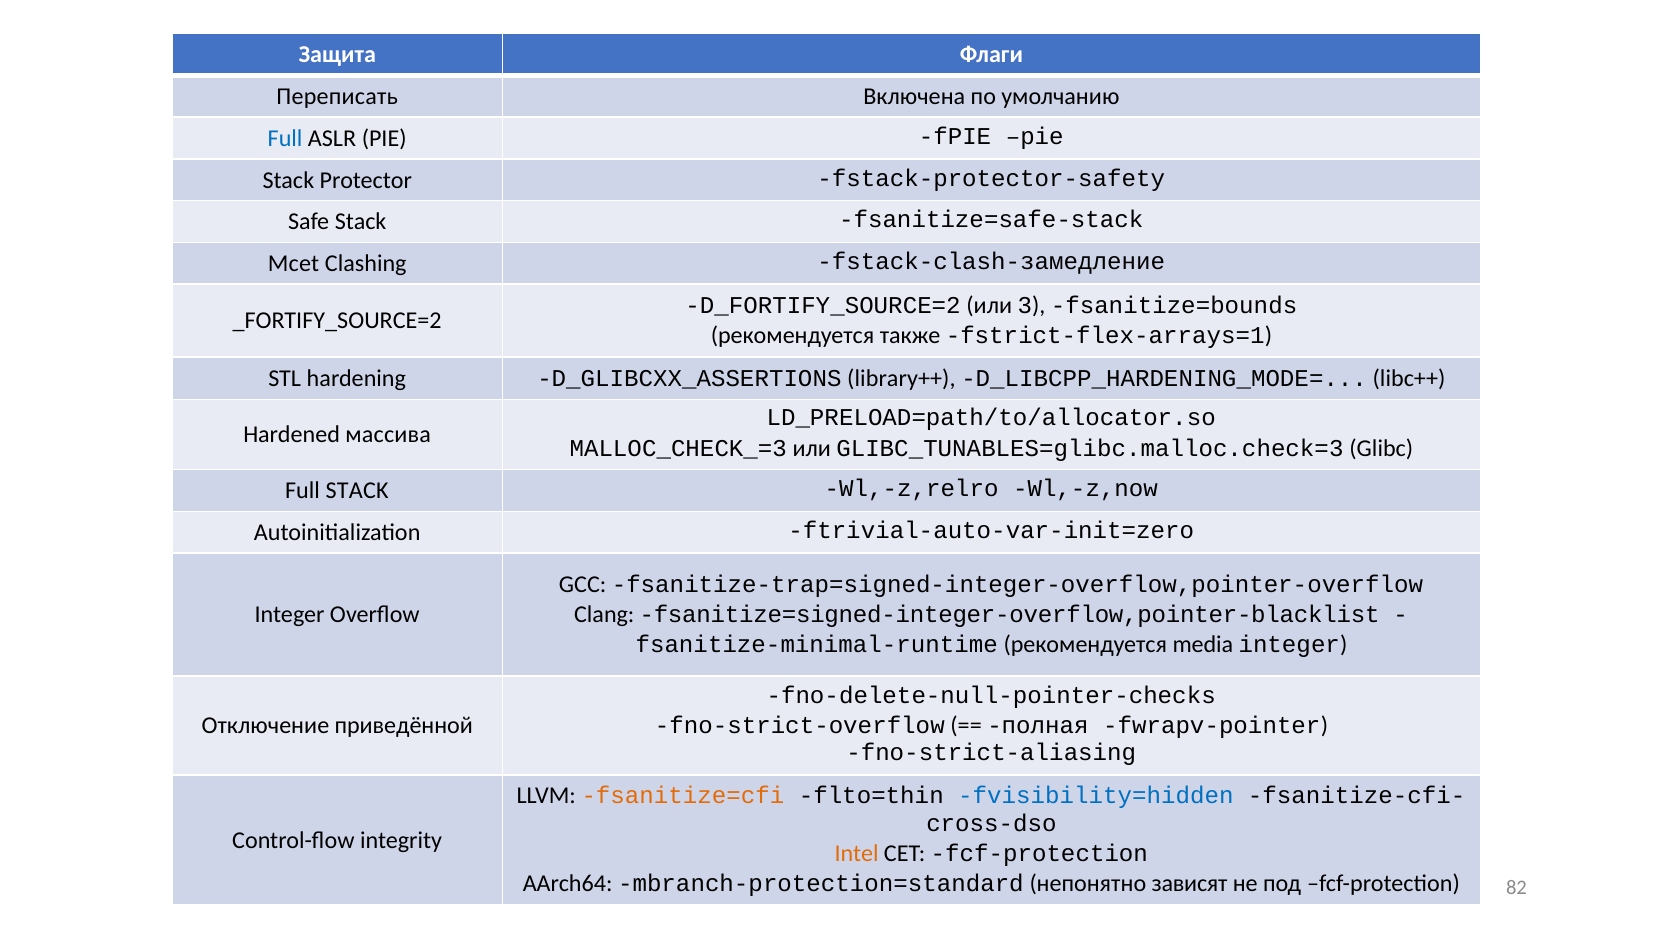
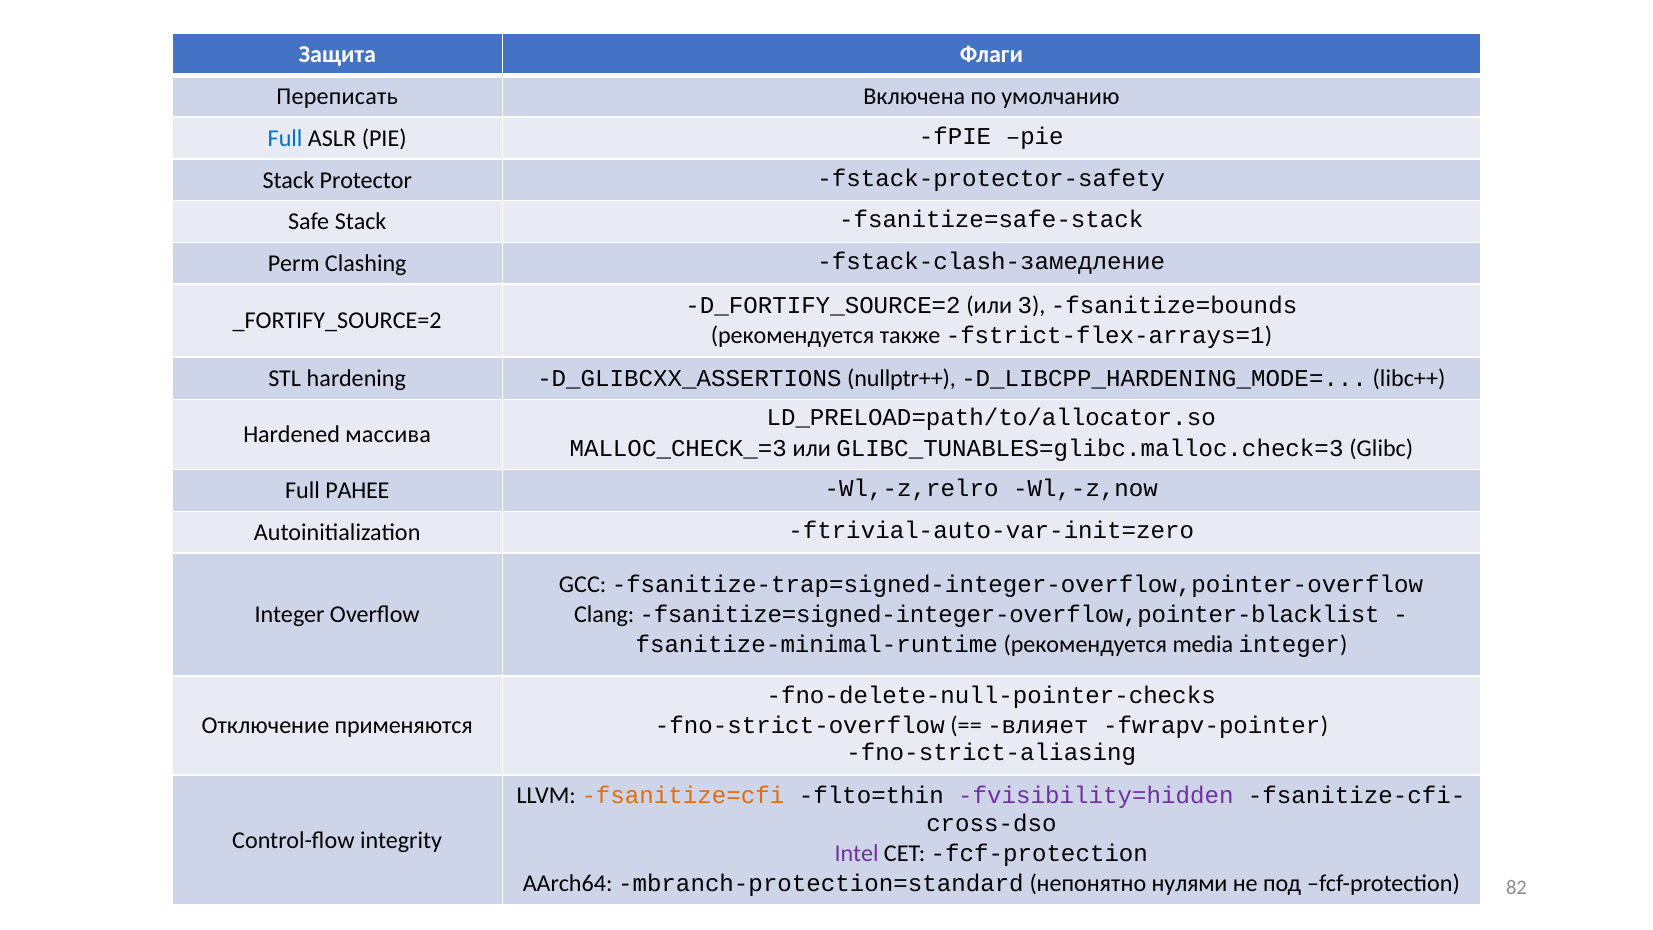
Mcet: Mcet -> Perm (294, 264)
library++: library++ -> nullptr++ (902, 378)
Full STACK: STACK -> РАНЕЕ (357, 491)
приведённой: приведённой -> применяются (404, 726)
полная: полная -> влияет (1038, 725)
fvisibility=hidden colour: blue -> purple (1096, 796)
Intel colour: orange -> purple (857, 853)
зависят: зависят -> нулями (1190, 883)
